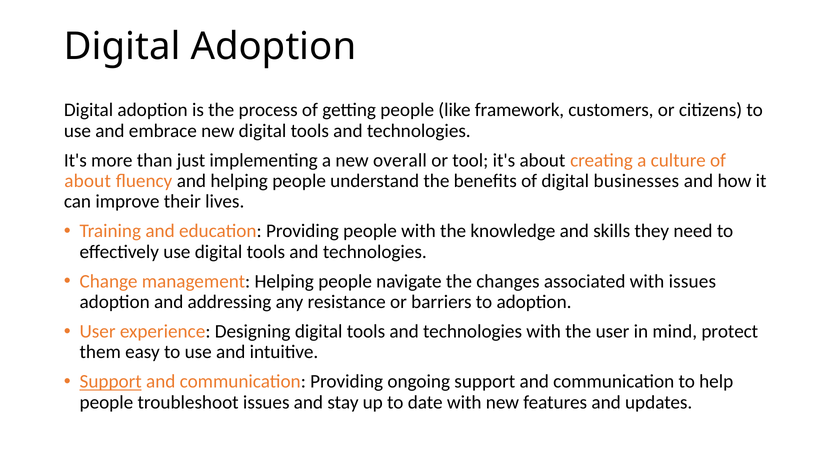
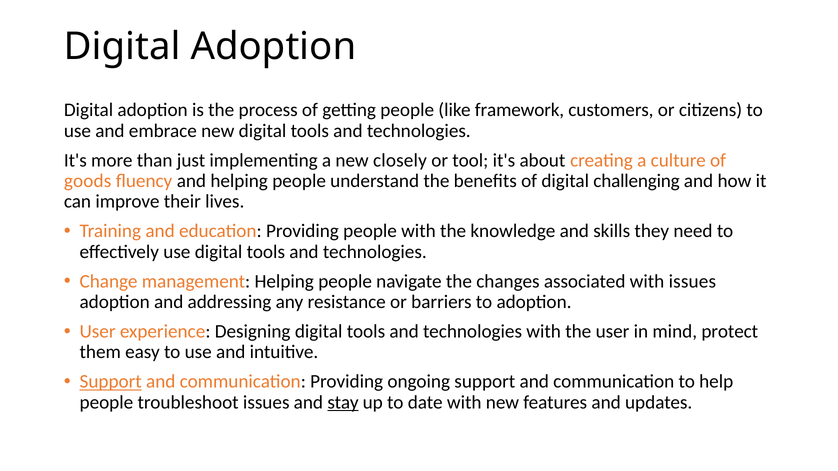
overall: overall -> closely (400, 160)
about: about -> goods (88, 181)
businesses: businesses -> challenging (637, 181)
stay underline: none -> present (343, 403)
